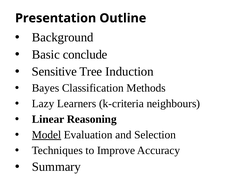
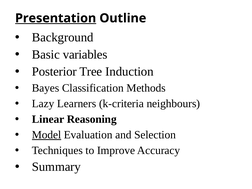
Presentation underline: none -> present (56, 18)
conclude: conclude -> variables (85, 54)
Sensitive: Sensitive -> Posterior (54, 72)
